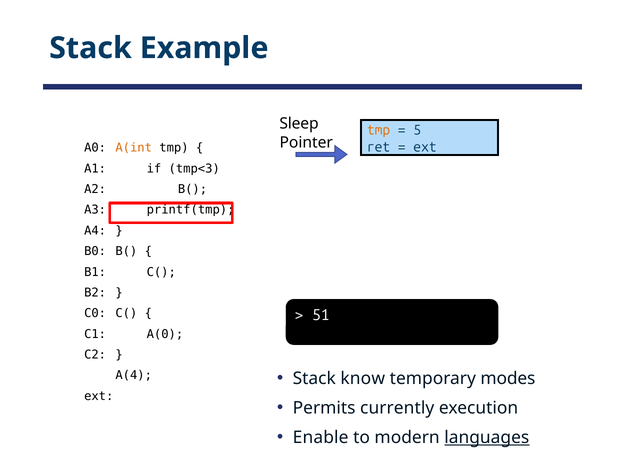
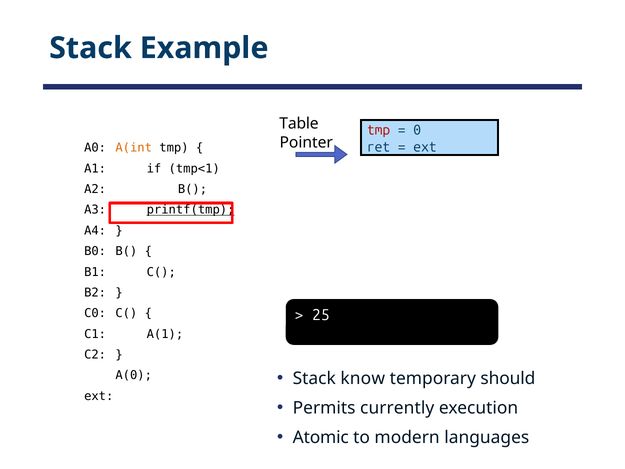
Sleep: Sleep -> Table (299, 124)
tmp colour: orange -> red (379, 130)
5: 5 -> 0 (417, 130)
tmp<3: tmp<3 -> tmp<1 (194, 169)
printf(tmp underline: none -> present (191, 210)
51: 51 -> 25 (321, 315)
A(0: A(0 -> A(1 (165, 334)
modes: modes -> should (508, 378)
A(4: A(4 -> A(0 (134, 375)
Enable: Enable -> Atomic (321, 437)
languages underline: present -> none (487, 437)
